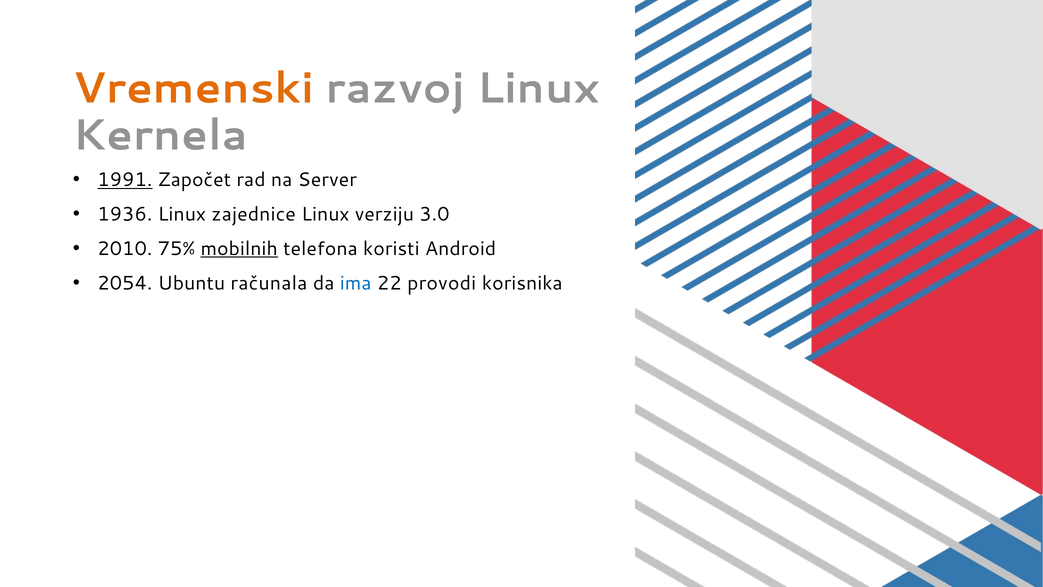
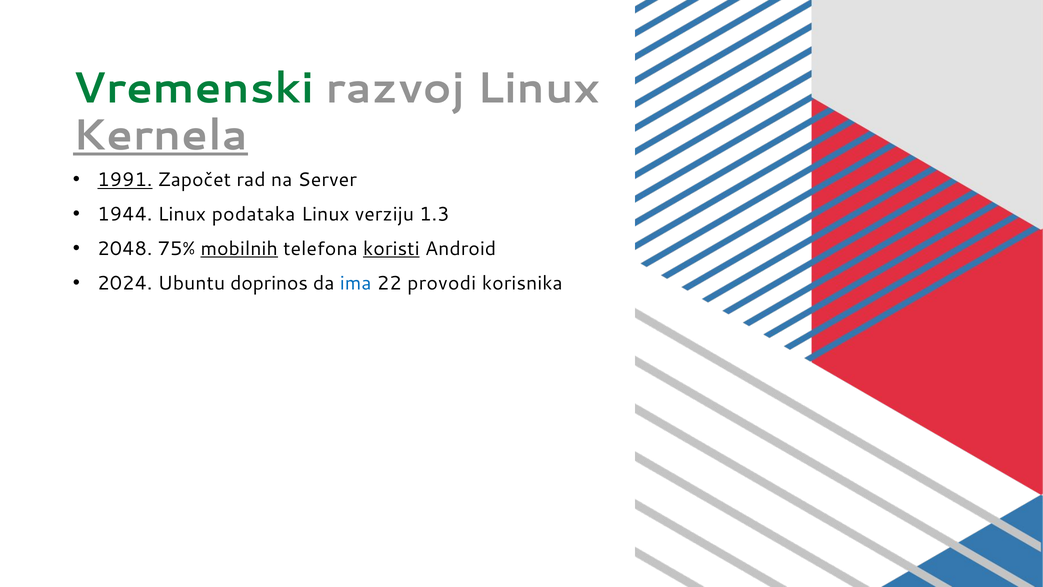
Vremenski colour: orange -> green (193, 88)
Kernela underline: none -> present (160, 135)
1936: 1936 -> 1944 (125, 214)
zajednice: zajednice -> podataka (254, 214)
3.0: 3.0 -> 1.3 (434, 214)
2010: 2010 -> 2048 (125, 249)
koristi underline: none -> present (391, 249)
2054: 2054 -> 2024 (125, 283)
računala: računala -> doprinos (269, 283)
